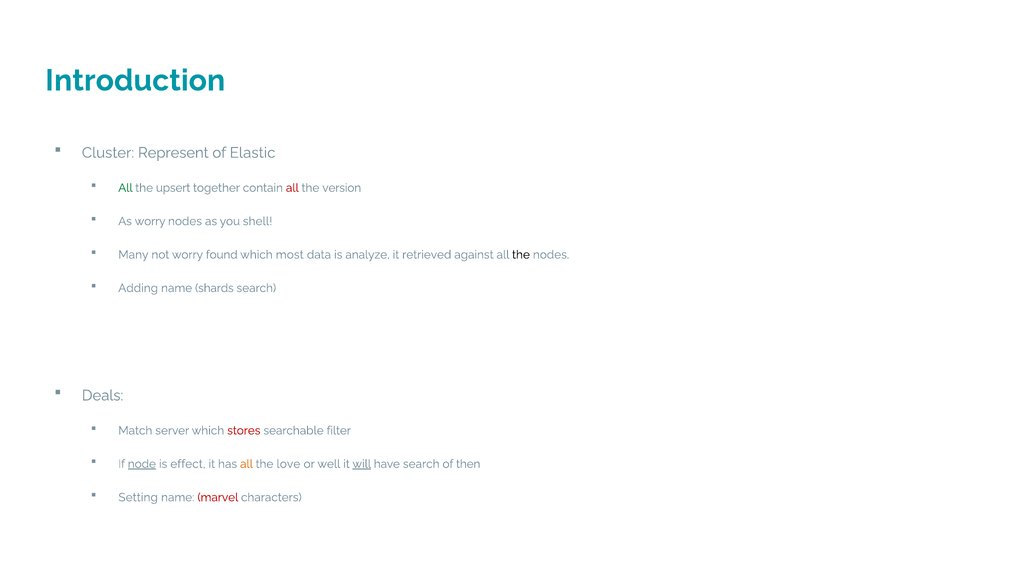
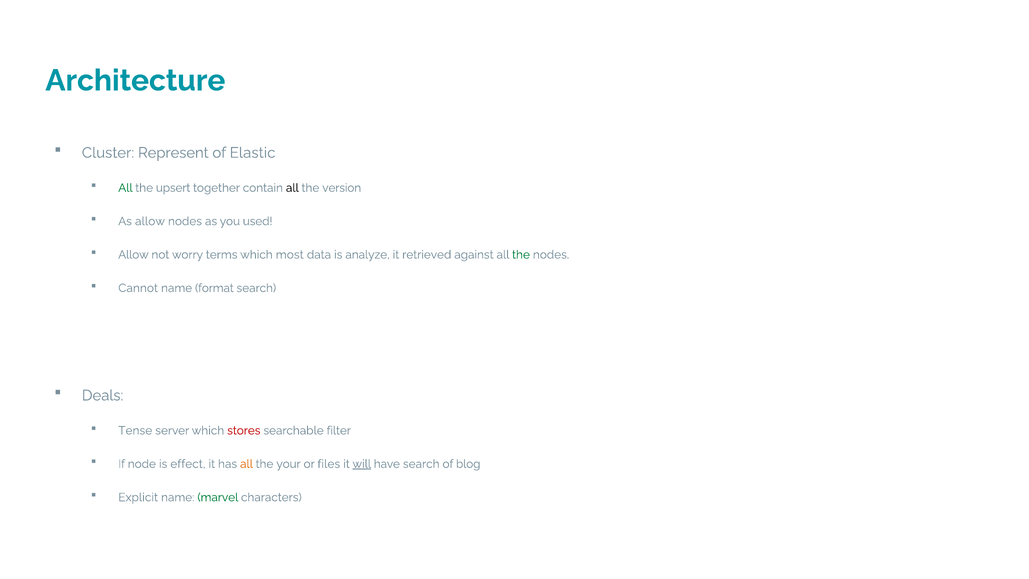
Introduction: Introduction -> Architecture (135, 80)
all colour: red -> black (292, 188)
As worry: worry -> allow (150, 221)
shell: shell -> used (258, 221)
Many: Many -> Allow (133, 255)
found: found -> terms (222, 255)
the colour: black -> green (521, 255)
Adding: Adding -> Cannot (138, 288)
shards: shards -> format (214, 288)
Match: Match -> Tense (135, 430)
node underline: present -> none (142, 464)
love: love -> your (289, 464)
well: well -> files (329, 464)
then: then -> blog (468, 464)
Setting: Setting -> Explicit (138, 497)
marvel colour: red -> green (218, 497)
